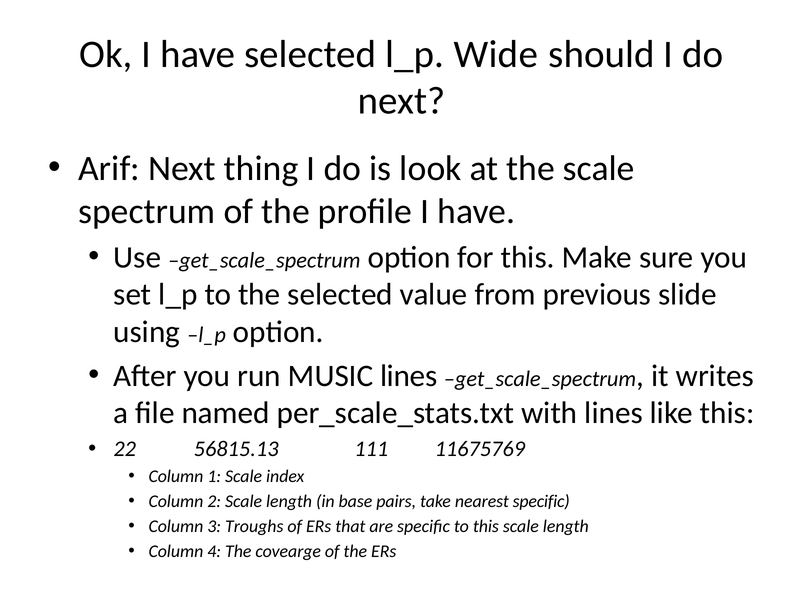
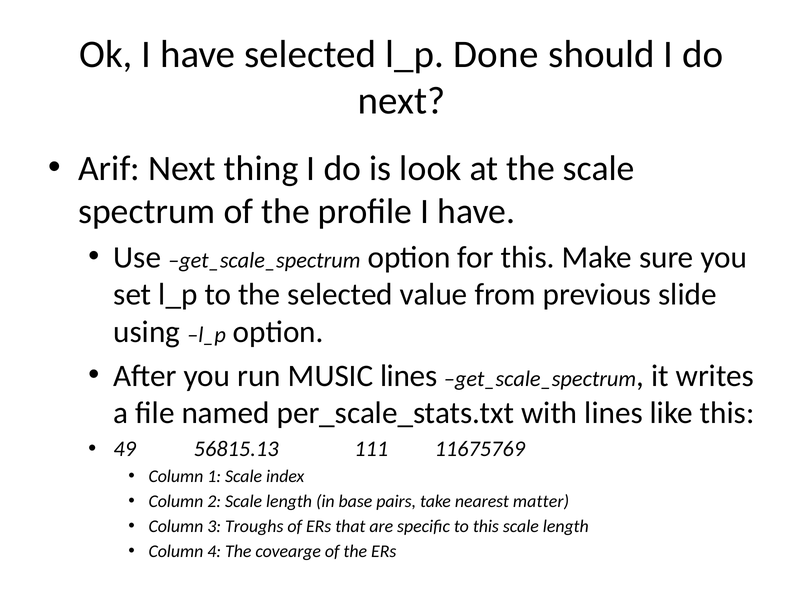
Wide: Wide -> Done (496, 54)
22: 22 -> 49 (125, 449)
nearest specific: specific -> matter (541, 501)
